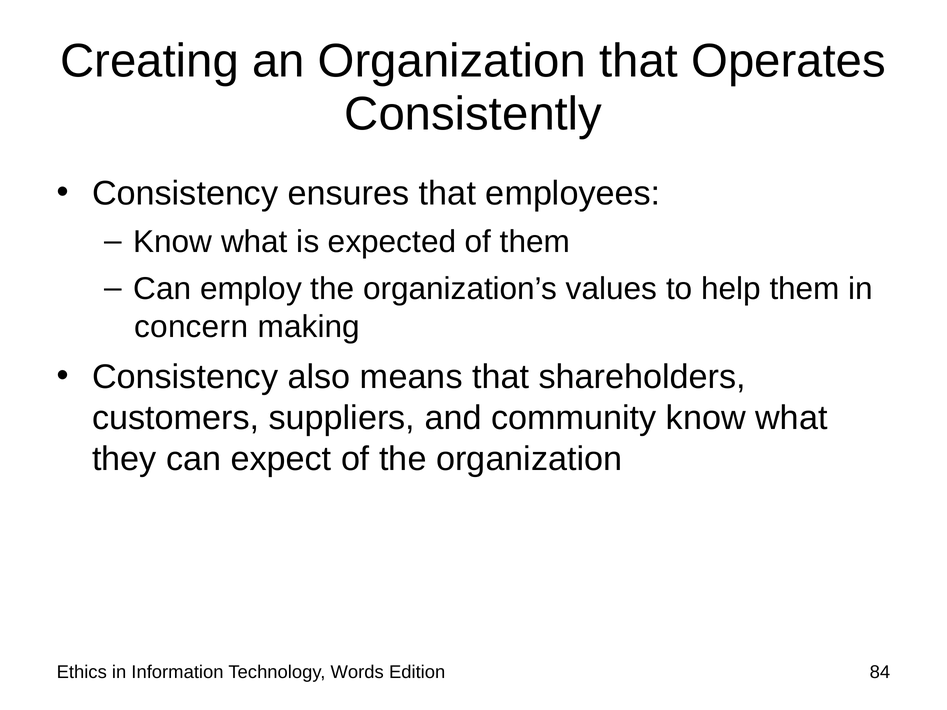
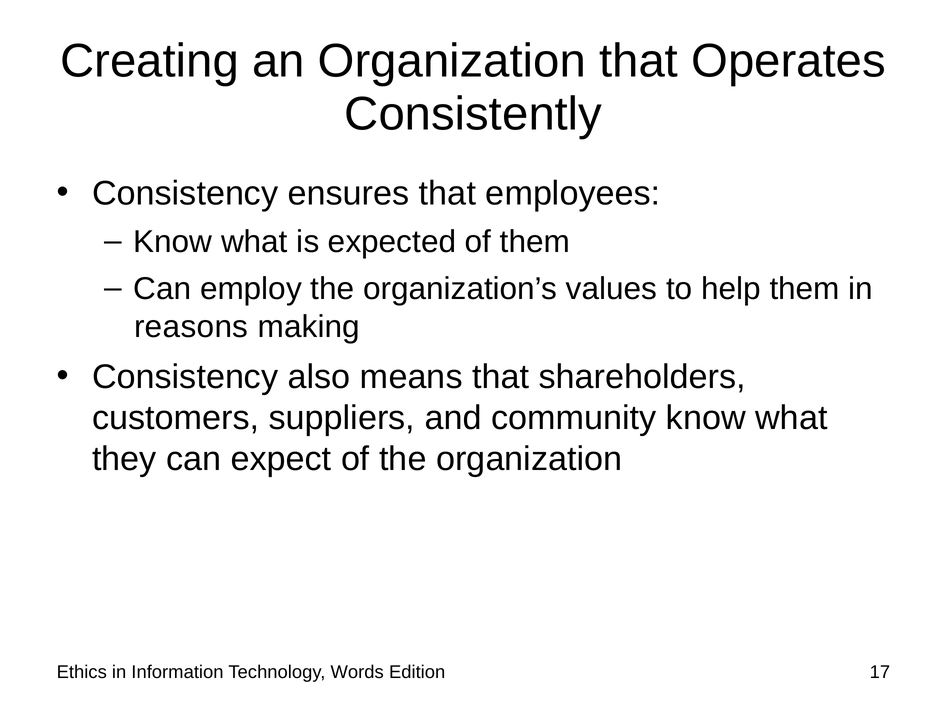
concern: concern -> reasons (191, 327)
84: 84 -> 17 (880, 672)
